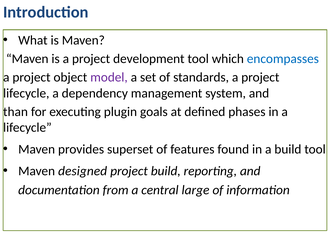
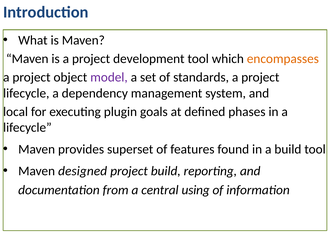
encompasses colour: blue -> orange (283, 59)
than: than -> local (16, 112)
large: large -> using (196, 190)
